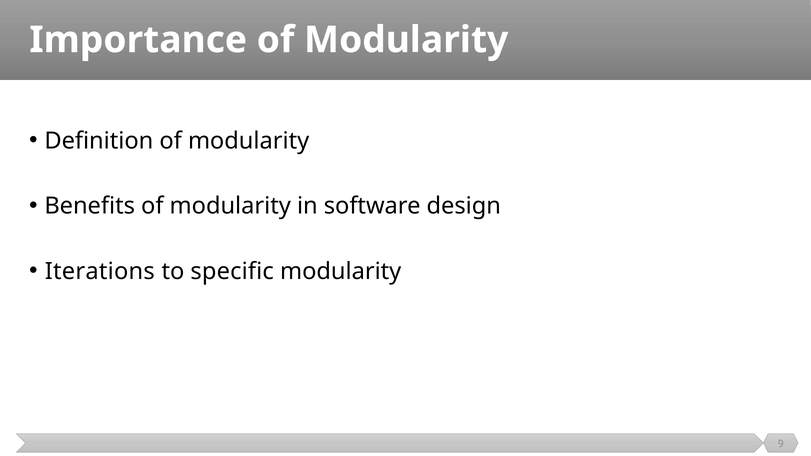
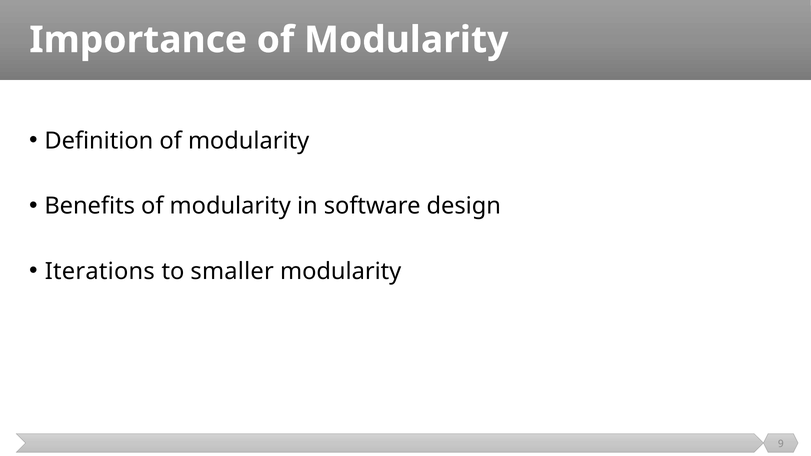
specific: specific -> smaller (232, 271)
